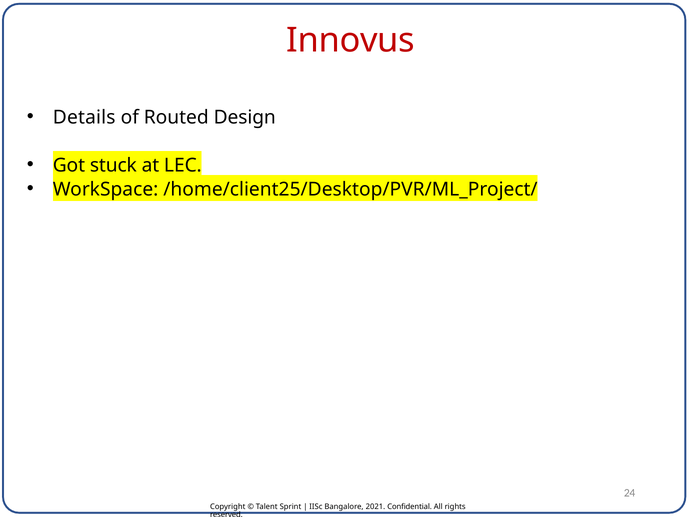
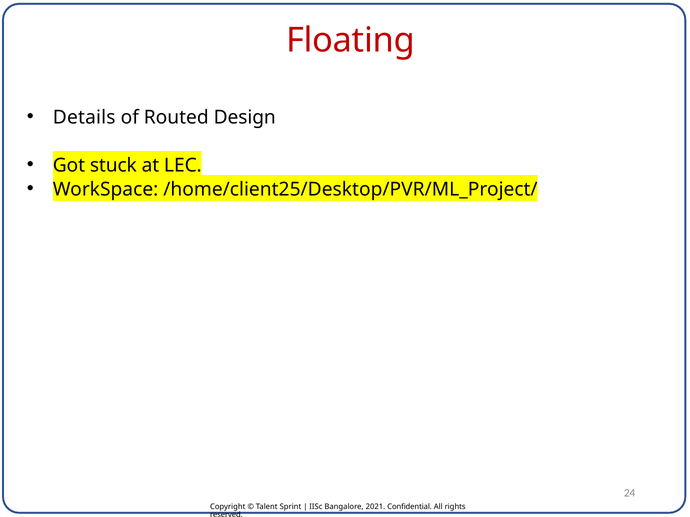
Innovus: Innovus -> Floating (351, 40)
